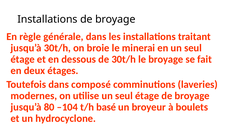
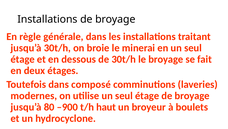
–104: –104 -> –900 (67, 107)
basé: basé -> haut (106, 107)
